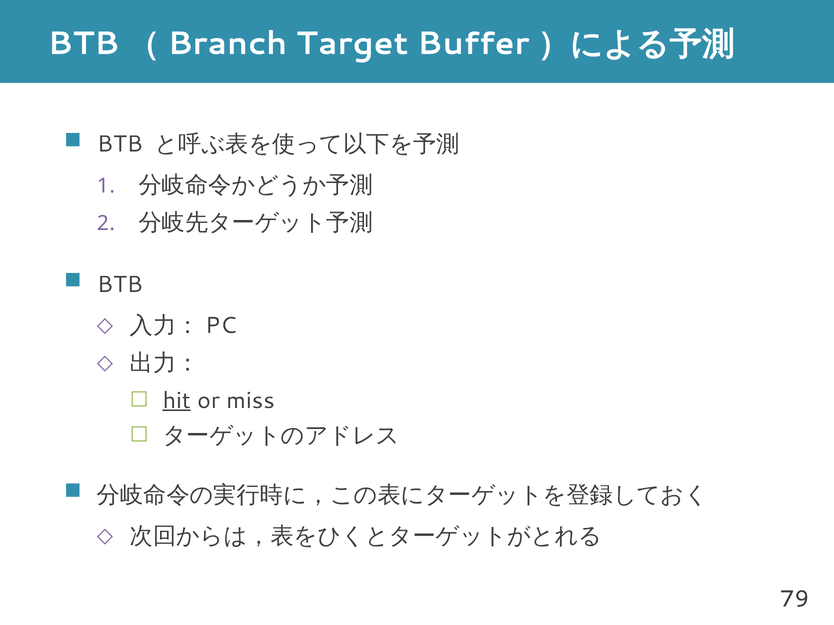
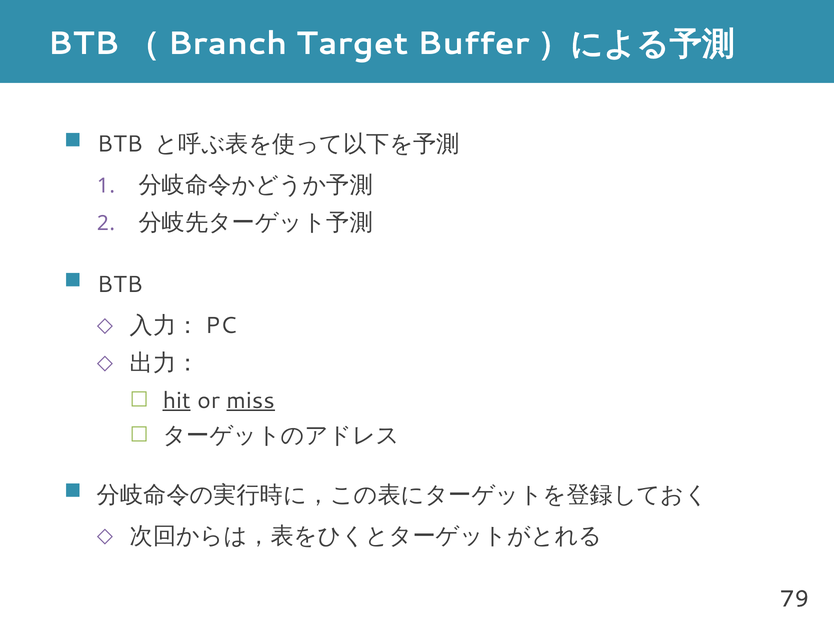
miss underline: none -> present (251, 401)
